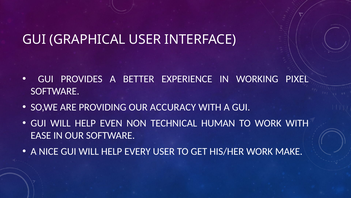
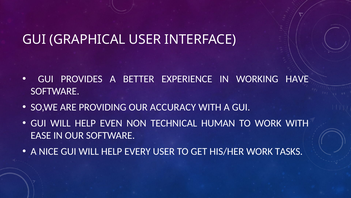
PIXEL: PIXEL -> HAVE (297, 79)
MAKE: MAKE -> TASKS (289, 151)
